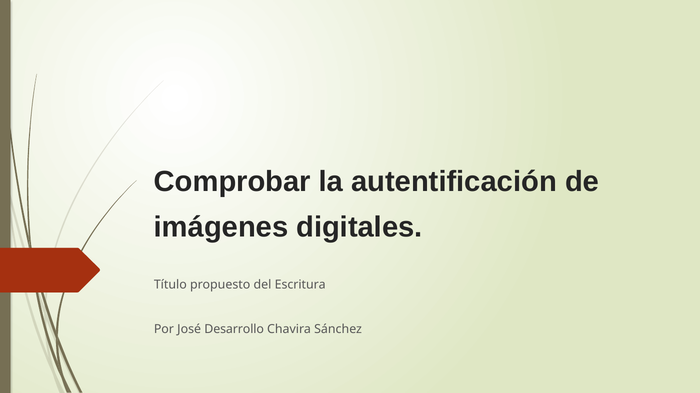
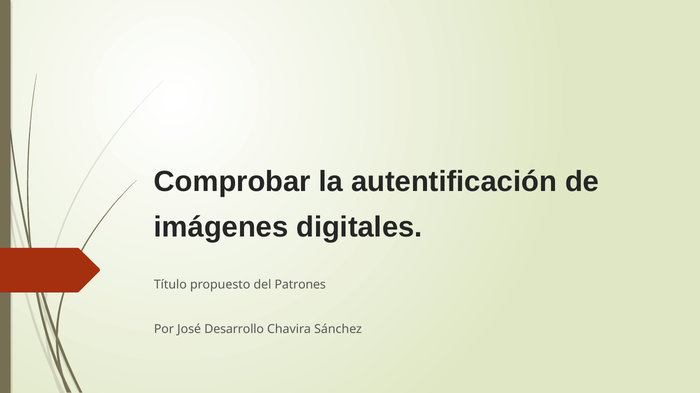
Escritura: Escritura -> Patrones (300, 285)
